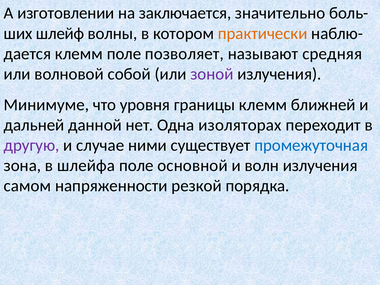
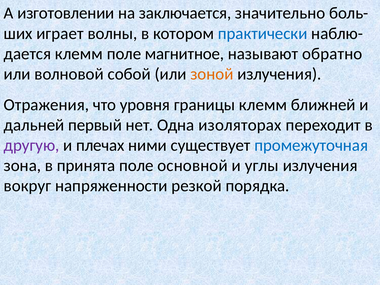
шлейф: шлейф -> играет (60, 33)
практически colour: orange -> blue (263, 33)
позволяет: позволяет -> магнитное (185, 54)
средняя: средняя -> обратно (332, 54)
зоной colour: purple -> orange (212, 74)
Минимуме: Минимуме -> Отражения (46, 105)
данной: данной -> первый (95, 125)
случае: случае -> плечах (100, 145)
шлейфа: шлейфа -> принята (86, 166)
волн: волн -> углы (262, 166)
самом: самом -> вокруг (27, 186)
